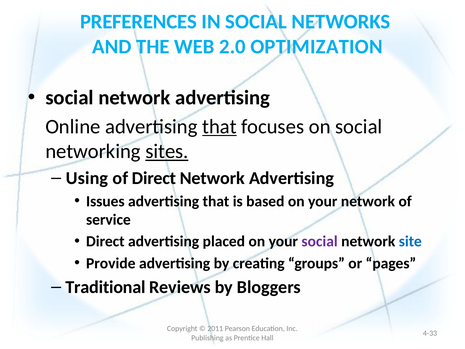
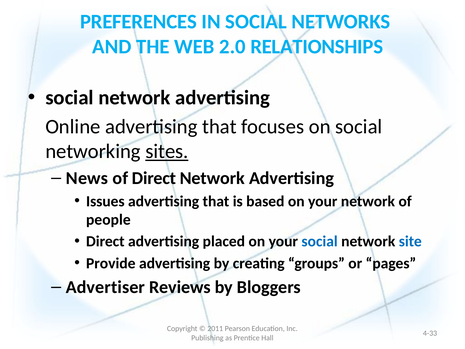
OPTIMIZATION: OPTIMIZATION -> RELATIONSHIPS (317, 47)
that underline: present -> none (219, 126)
Using: Using -> News (87, 178)
service: service -> people (108, 220)
social colour: purple -> blue (320, 241)
Traditional: Traditional -> Advertiser (105, 287)
